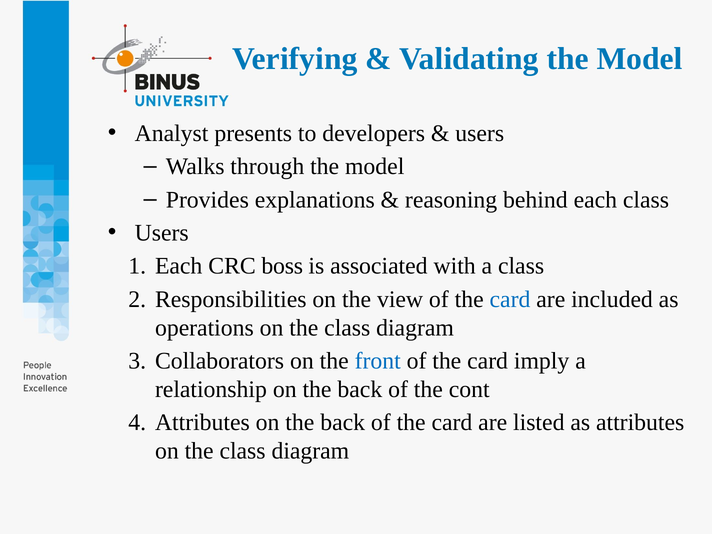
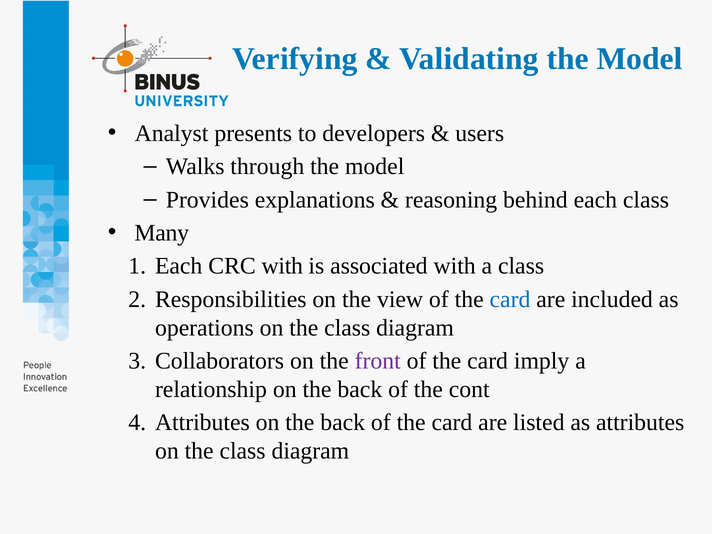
Users: Users -> Many (162, 233)
CRC boss: boss -> with (282, 266)
front colour: blue -> purple (378, 361)
